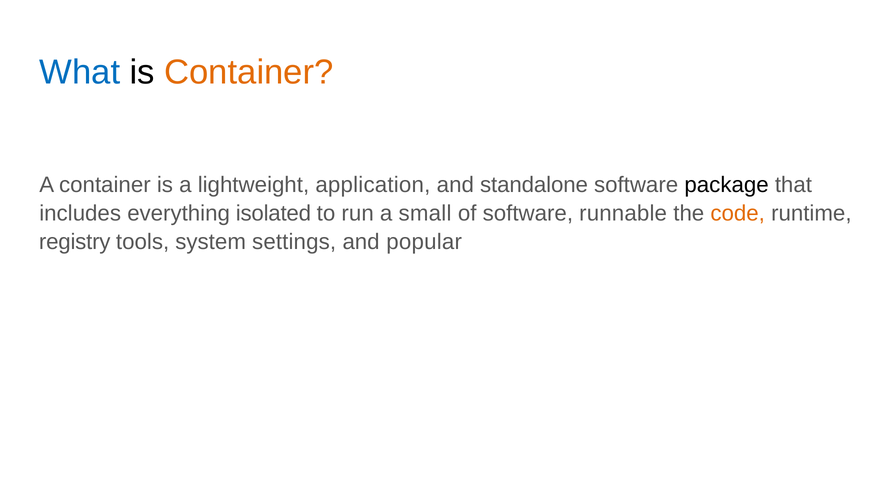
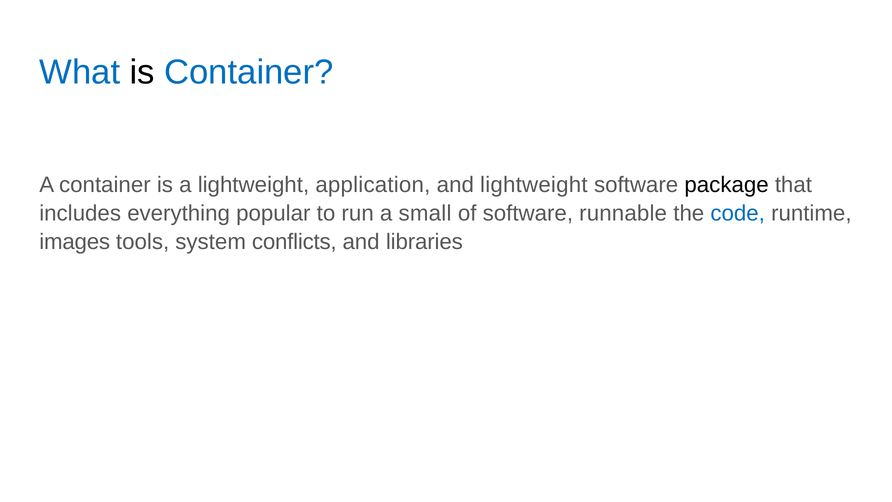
Container colour: orange -> blue (249, 72)
and standalone: standalone -> lightweight (534, 185)
isolated: isolated -> popular (273, 213)
code colour: orange -> blue (738, 213)
registry: registry -> images (75, 242)
settings: settings -> conflicts (294, 242)
popular: popular -> libraries (424, 242)
